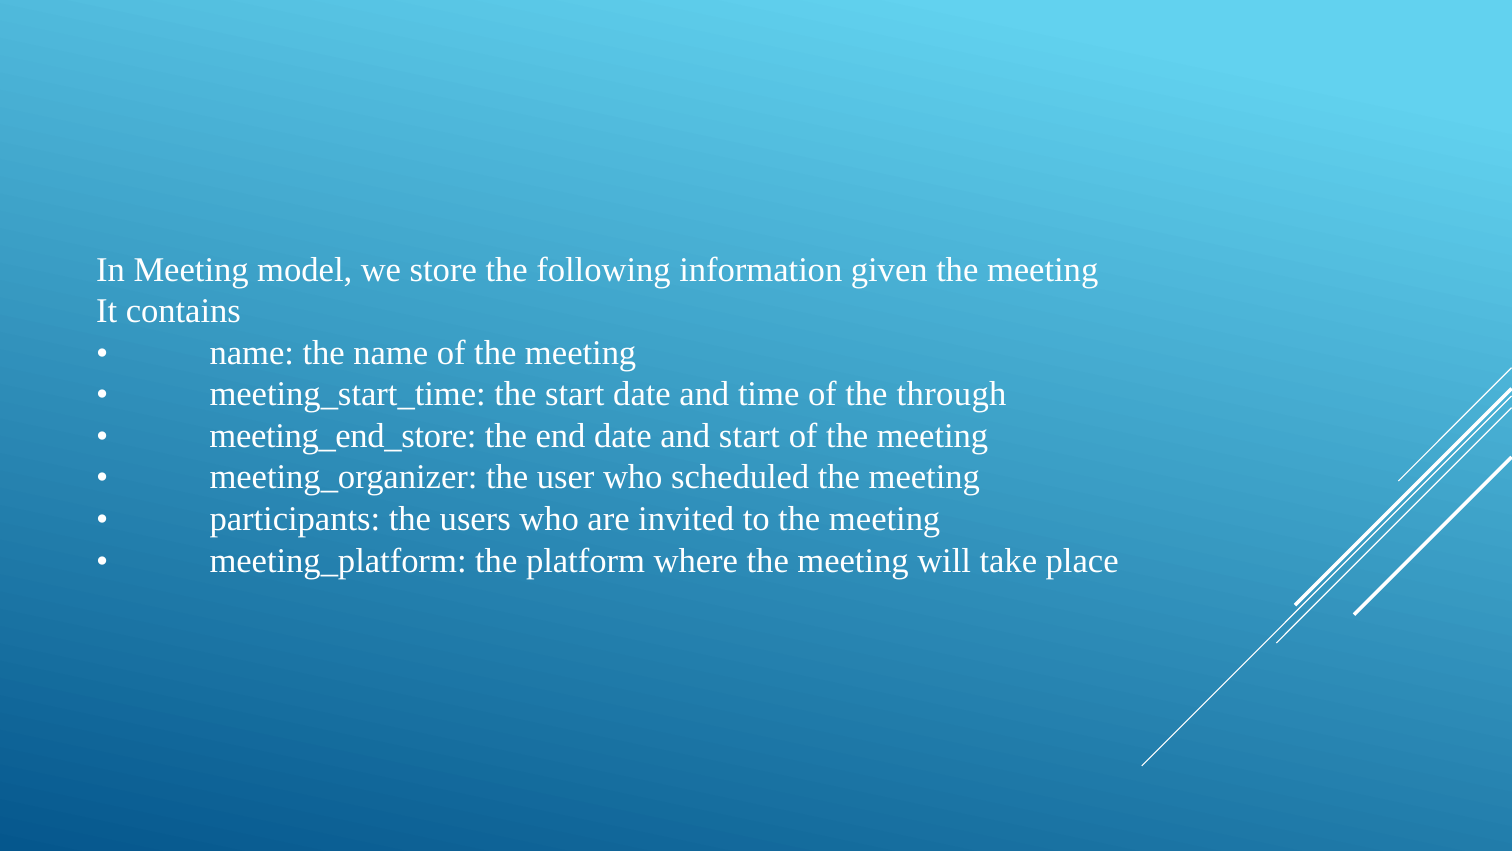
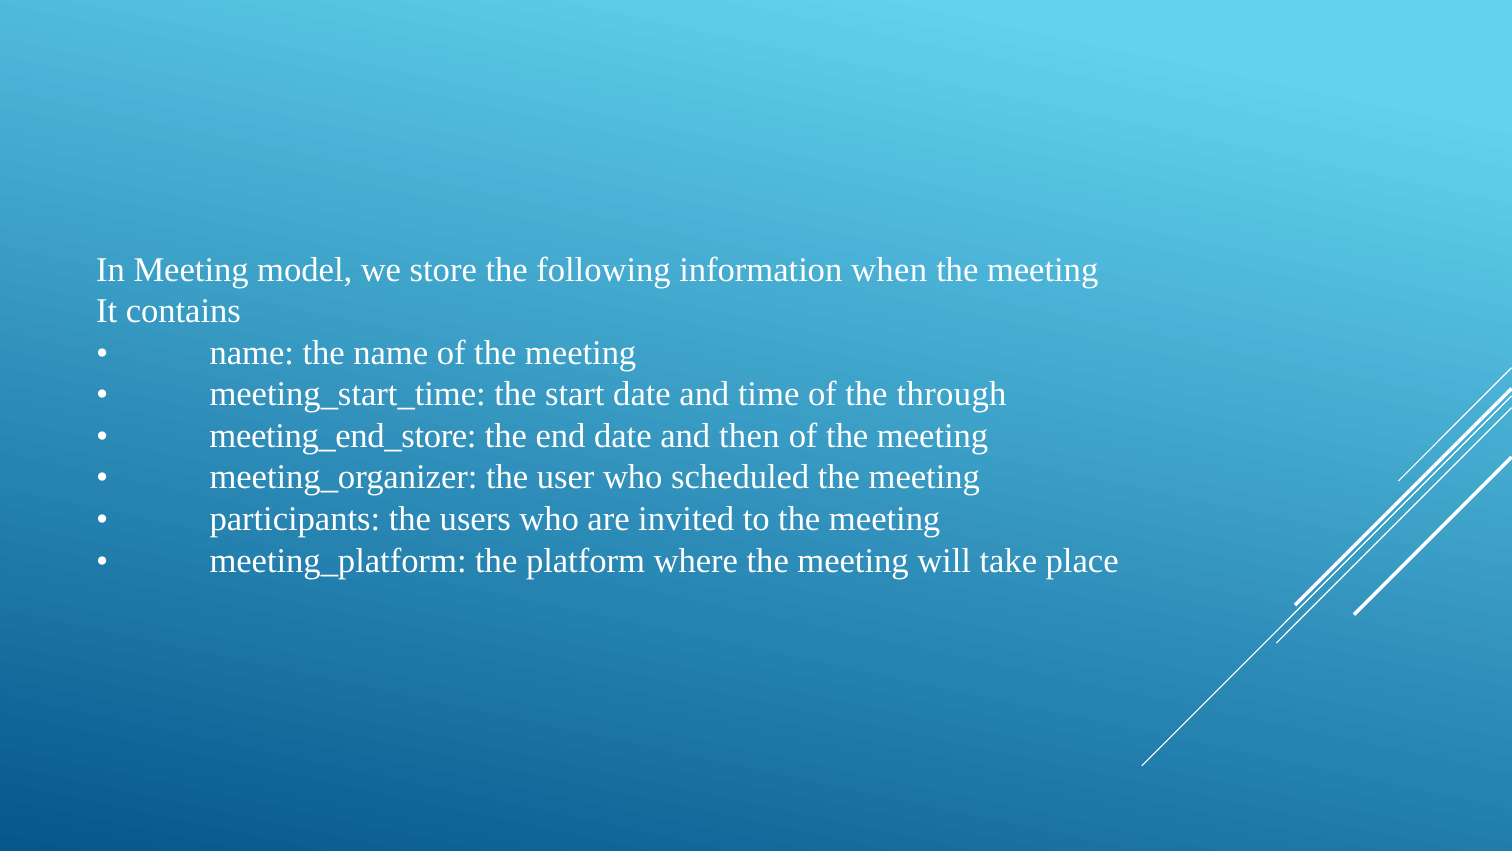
given: given -> when (889, 270)
and start: start -> then (749, 436)
